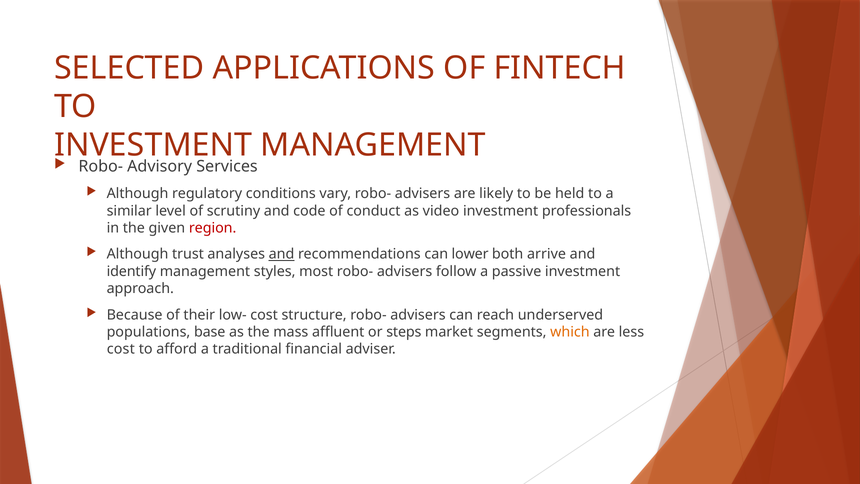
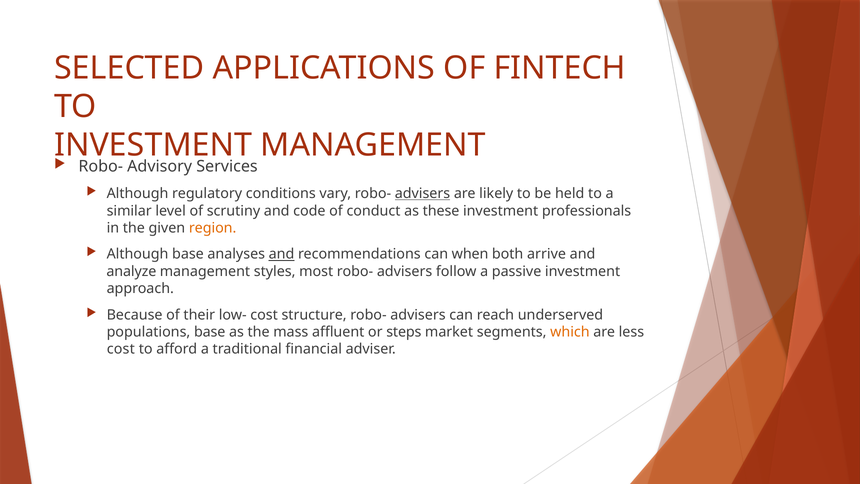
advisers underline: none -> present (422, 194)
video: video -> these (441, 211)
region colour: red -> orange (213, 228)
Although trust: trust -> base (188, 254)
lower: lower -> when (470, 254)
identify: identify -> analyze (131, 271)
